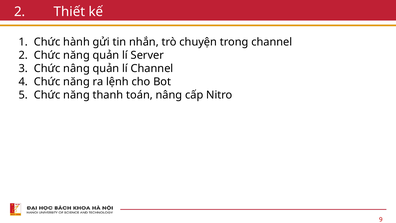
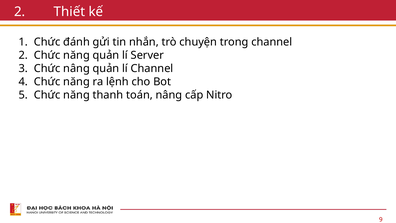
hành: hành -> đánh (77, 42)
